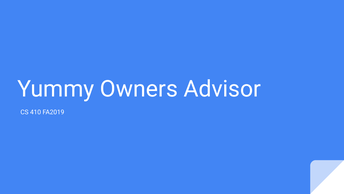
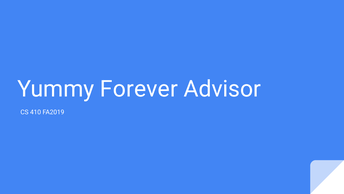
Owners: Owners -> Forever (139, 89)
